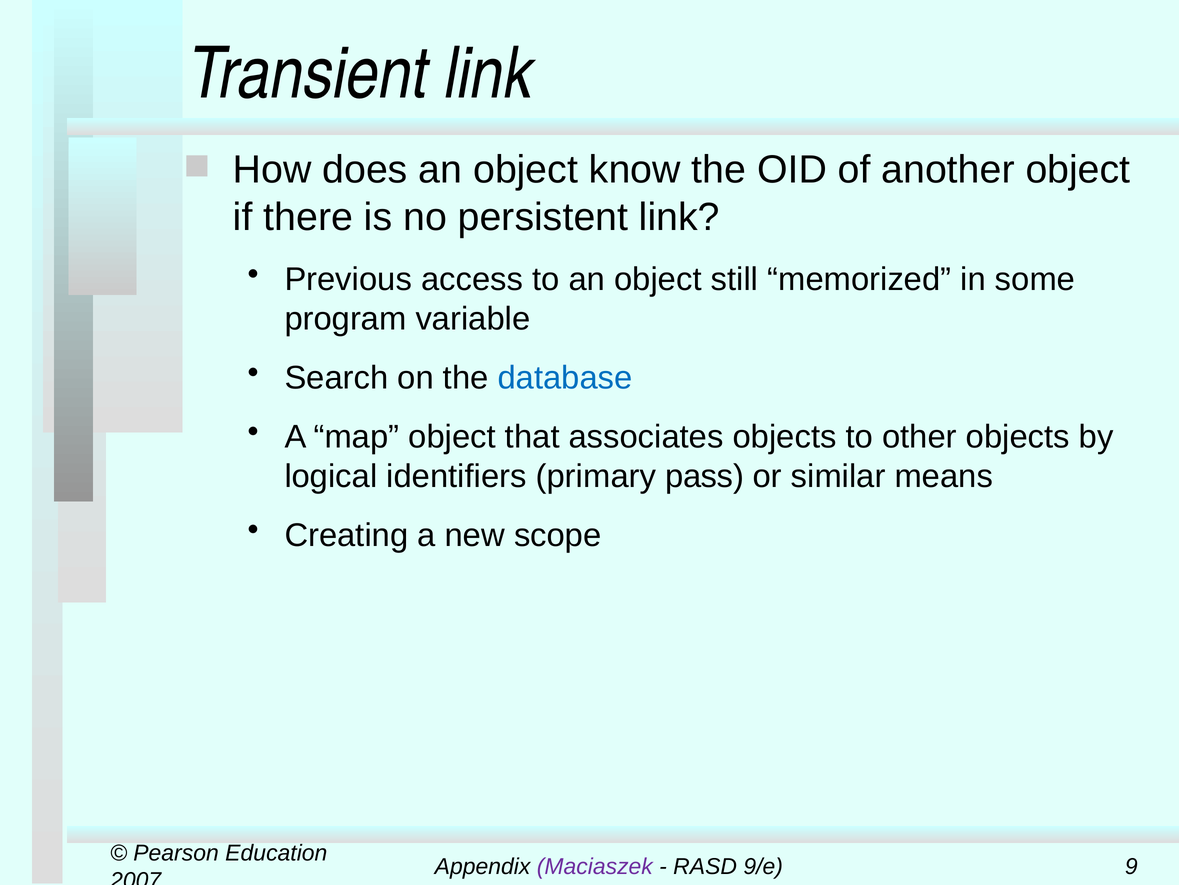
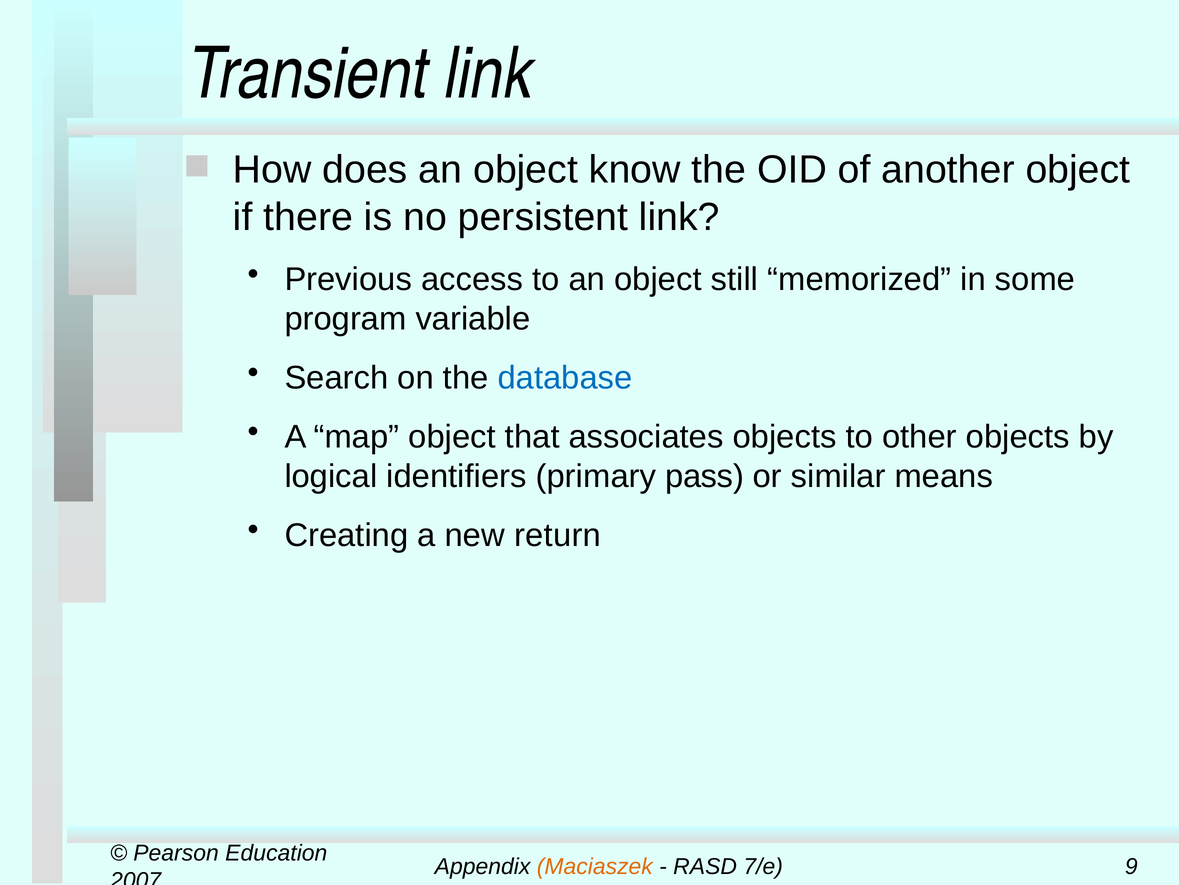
scope: scope -> return (558, 535)
Maciaszek colour: purple -> orange (595, 866)
9/e: 9/e -> 7/e (763, 866)
